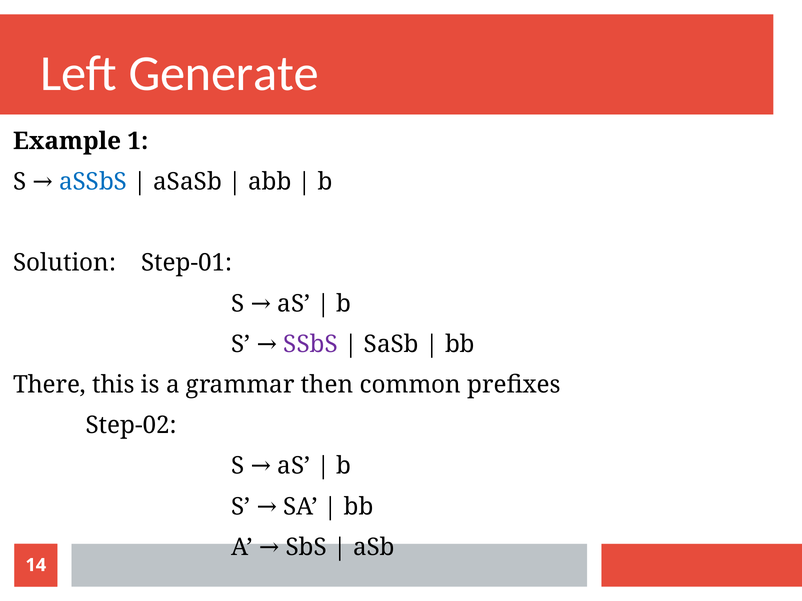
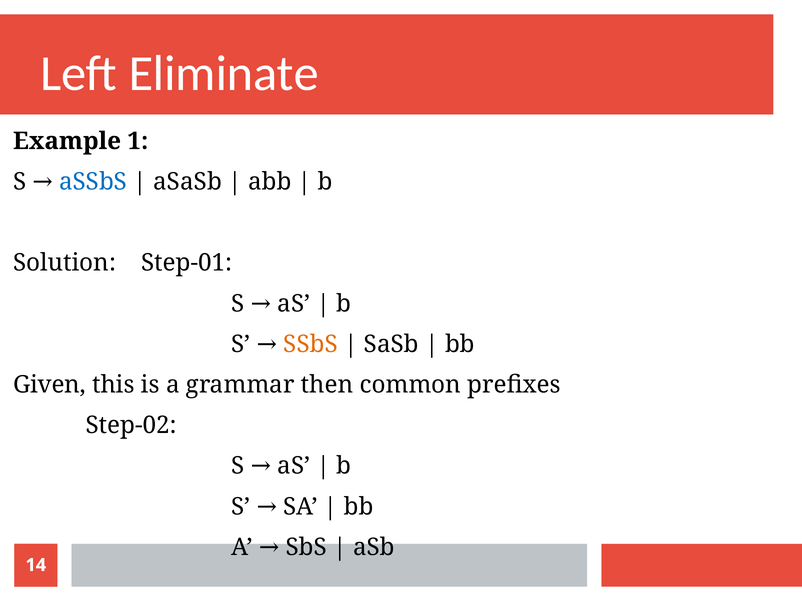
Generate: Generate -> Eliminate (224, 73)
SSbS colour: purple -> orange (311, 344)
There: There -> Given (49, 385)
